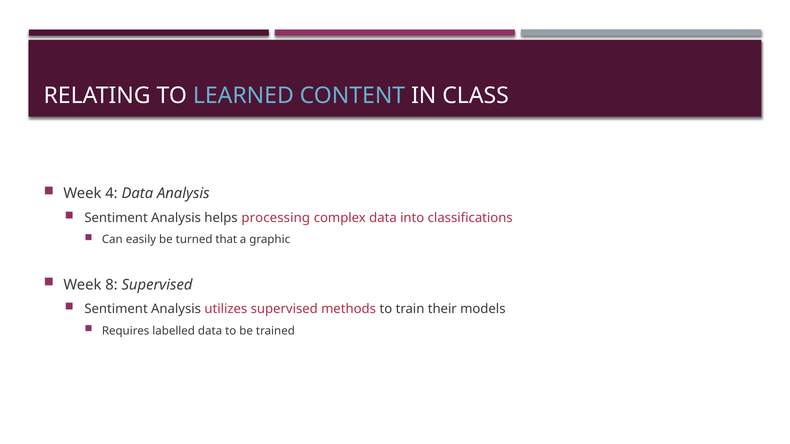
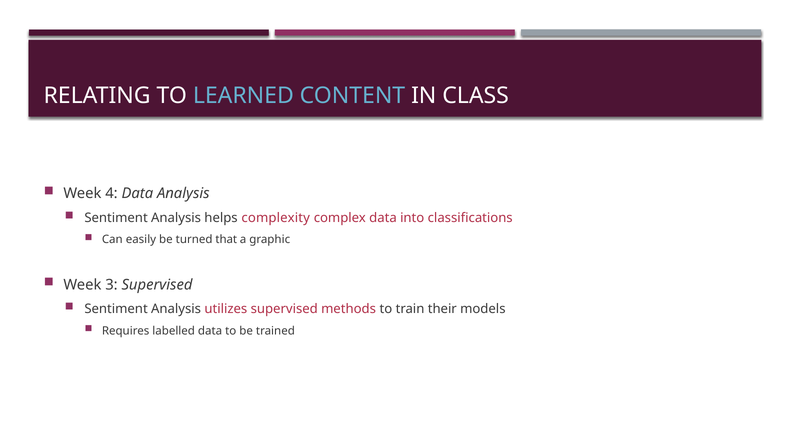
processing: processing -> complexity (276, 218)
8: 8 -> 3 (111, 285)
